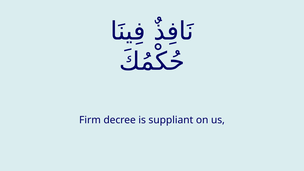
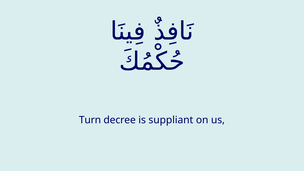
Firm: Firm -> Turn (90, 120)
